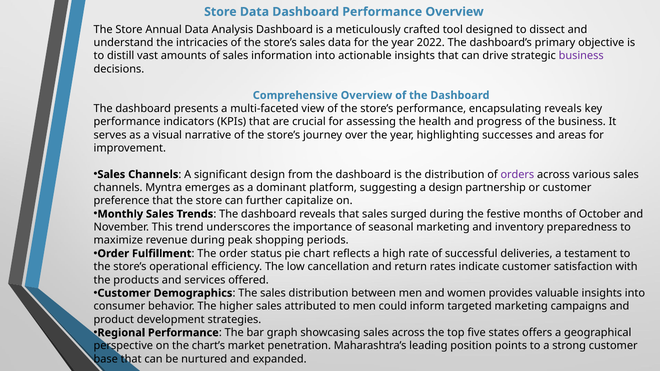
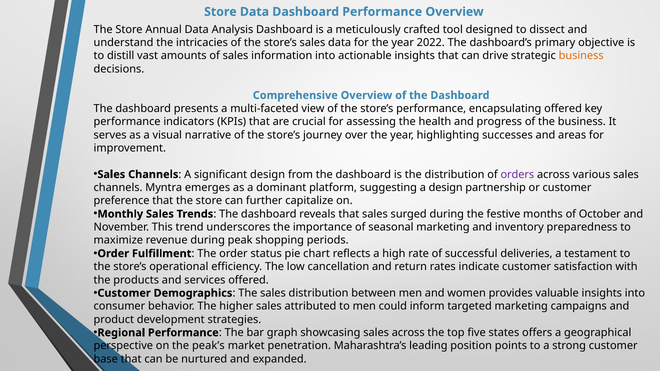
business colour: purple -> orange (581, 56)
encapsulating reveals: reveals -> offered (563, 109)
chart’s: chart’s -> peak’s (208, 346)
